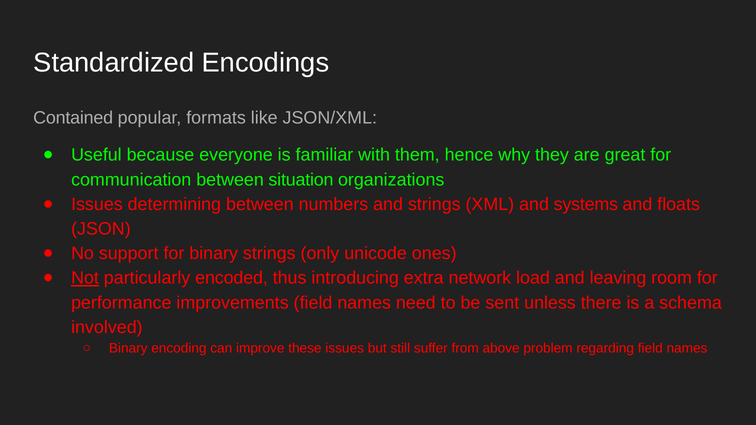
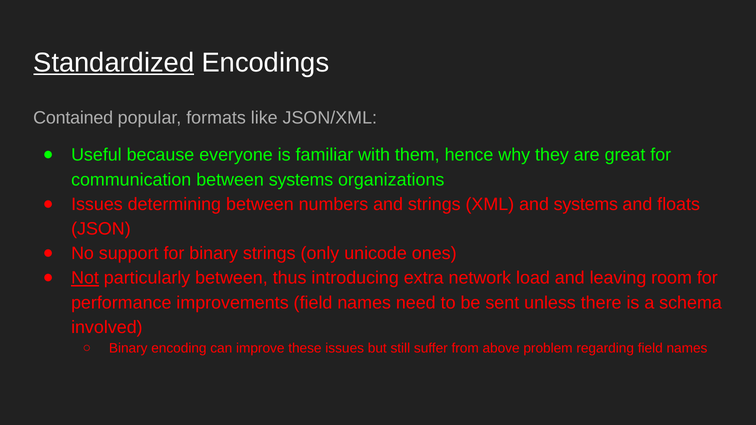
Standardized underline: none -> present (114, 63)
between situation: situation -> systems (301, 180)
particularly encoded: encoded -> between (231, 278)
